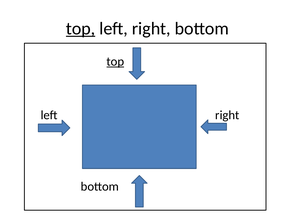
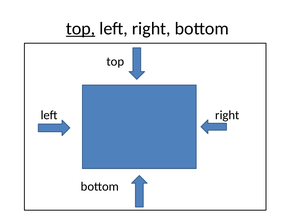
top underline: present -> none (115, 62)
